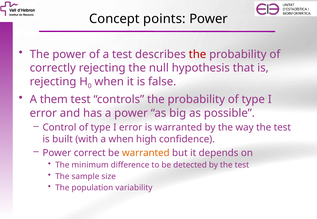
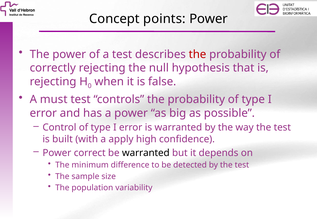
them: them -> must (54, 100)
a when: when -> apply (121, 139)
warranted colour: orange -> black (146, 153)
